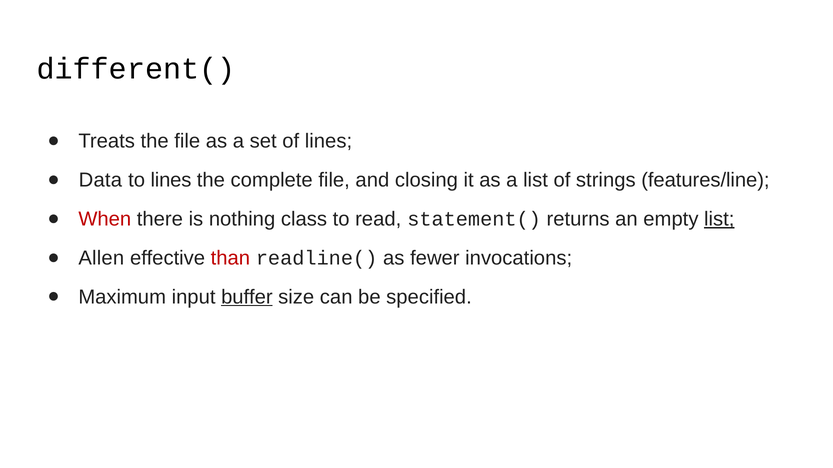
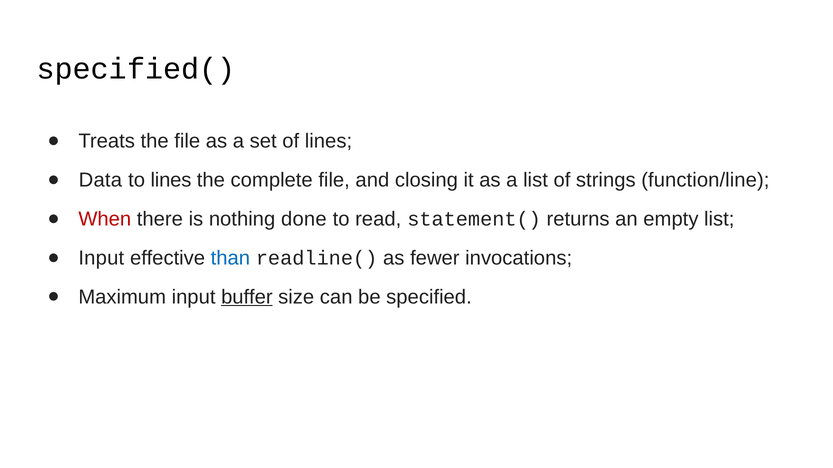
different(: different( -> specified( (136, 69)
features/line: features/line -> function/line (705, 180)
class: class -> done (304, 219)
list underline: present -> none (719, 219)
Allen: Allen -> Input (101, 258)
than colour: red -> blue (230, 258)
